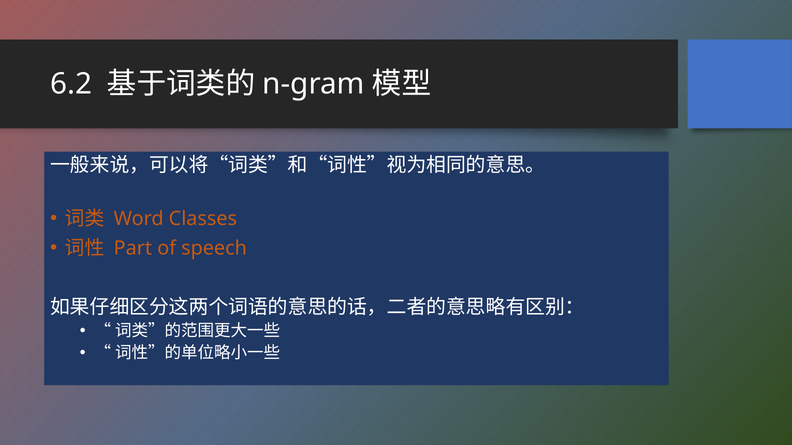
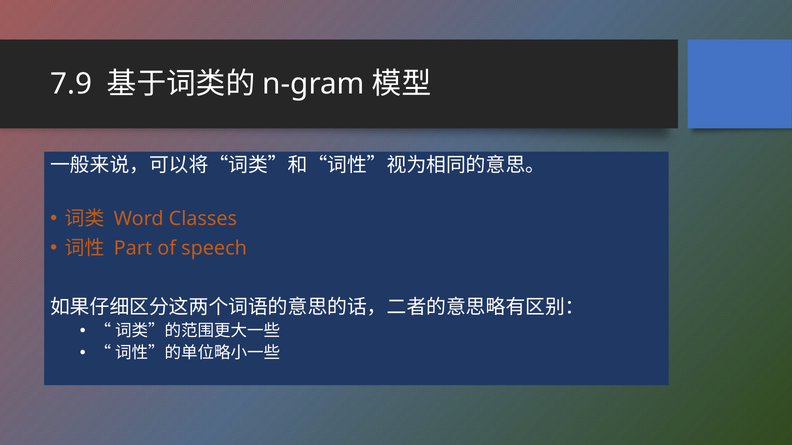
6.2: 6.2 -> 7.9 (71, 84)
